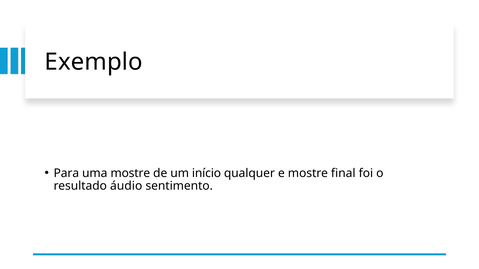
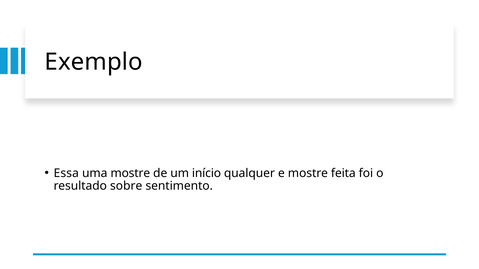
Para: Para -> Essa (66, 173)
final: final -> feita (343, 173)
áudio: áudio -> sobre (126, 186)
